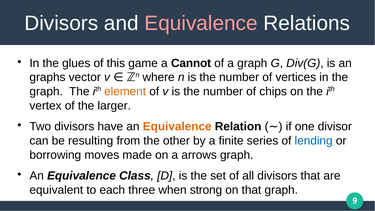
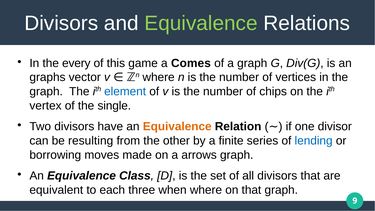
Equivalence colour: pink -> light green (201, 23)
glues: glues -> every (76, 63)
Cannot: Cannot -> Comes (191, 63)
element colour: orange -> blue (125, 91)
larger: larger -> single (114, 106)
when strong: strong -> where (206, 190)
